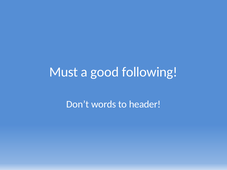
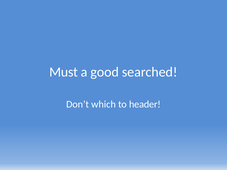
following: following -> searched (150, 72)
words: words -> which (104, 104)
